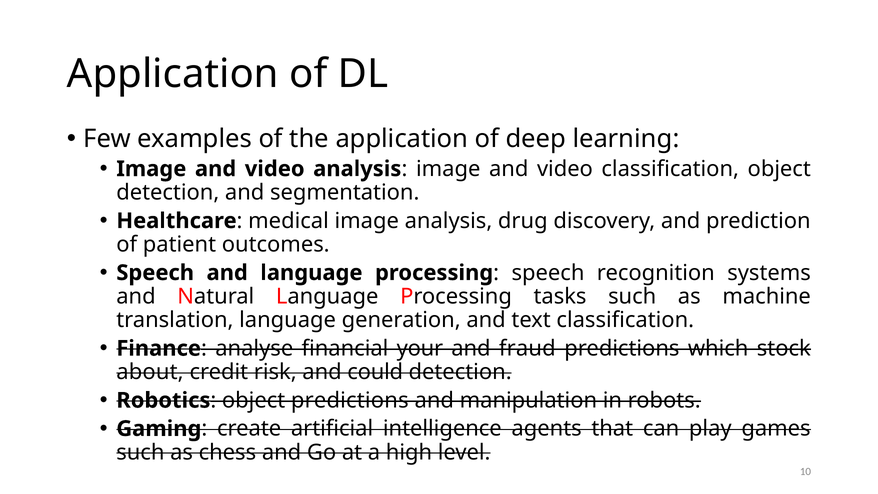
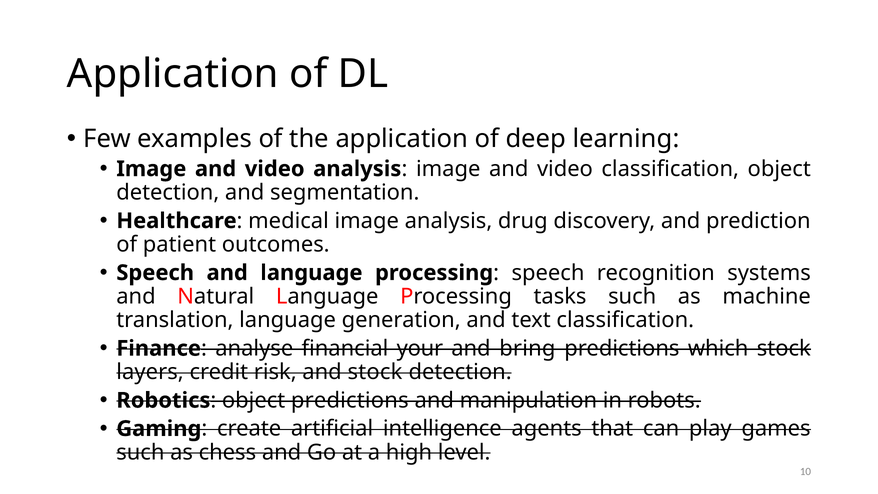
fraud: fraud -> bring (527, 348)
about: about -> layers (150, 372)
and could: could -> stock (375, 372)
